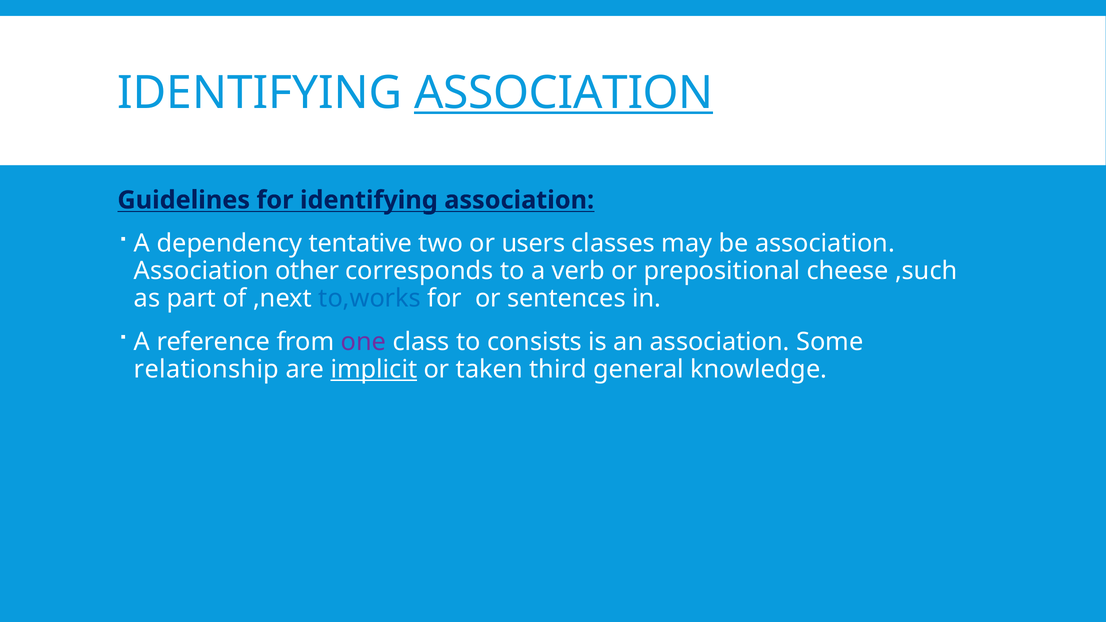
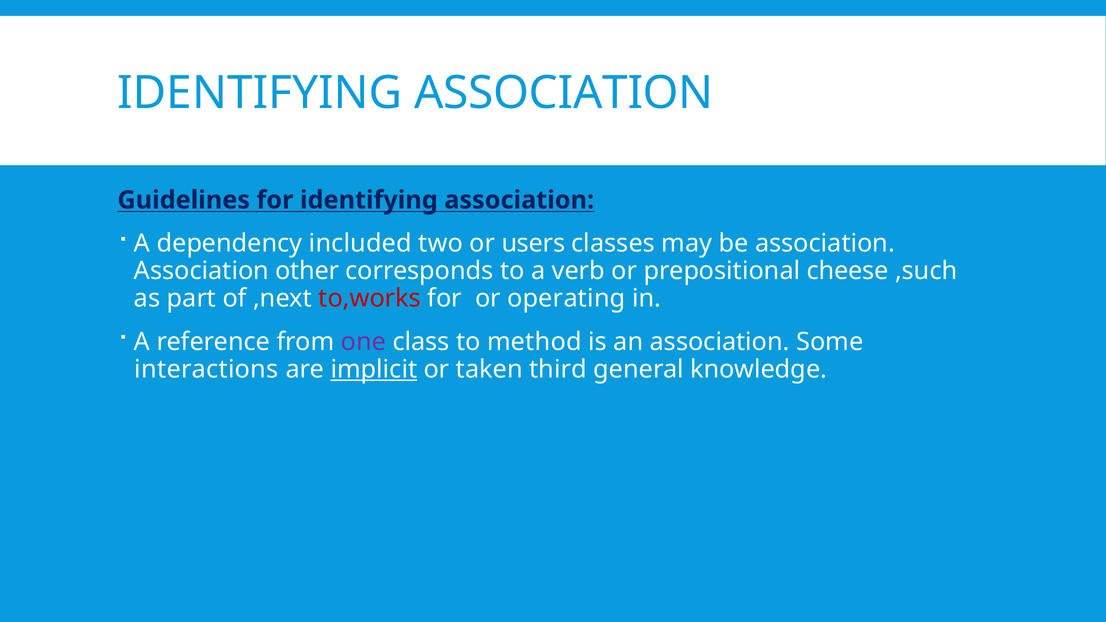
ASSOCIATION underline: present -> none (564, 93)
tentative: tentative -> included (360, 244)
to,works colour: blue -> red (370, 298)
sentences: sentences -> operating (566, 298)
consists: consists -> method (534, 342)
relationship: relationship -> interactions (206, 369)
